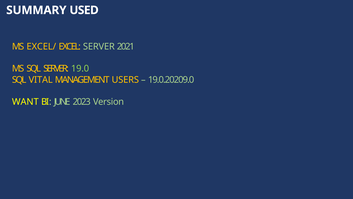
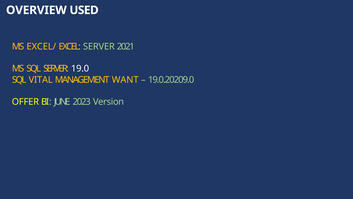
SUMMARY: SUMMARY -> OVERVIEW (36, 10)
19.0 colour: light green -> white (80, 69)
USERS: USERS -> WANT (125, 80)
WANT: WANT -> OFFER (25, 102)
